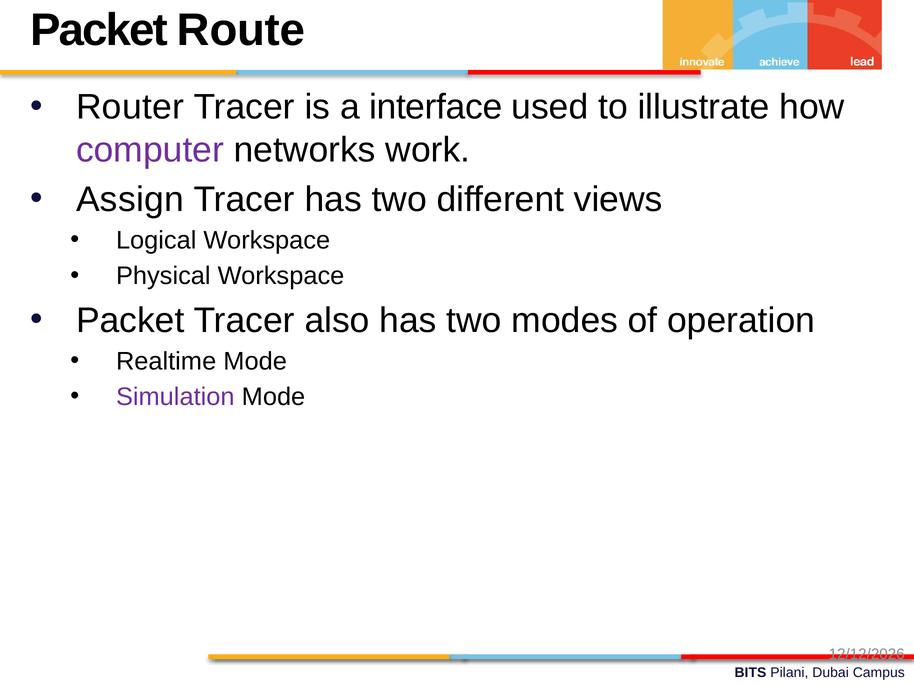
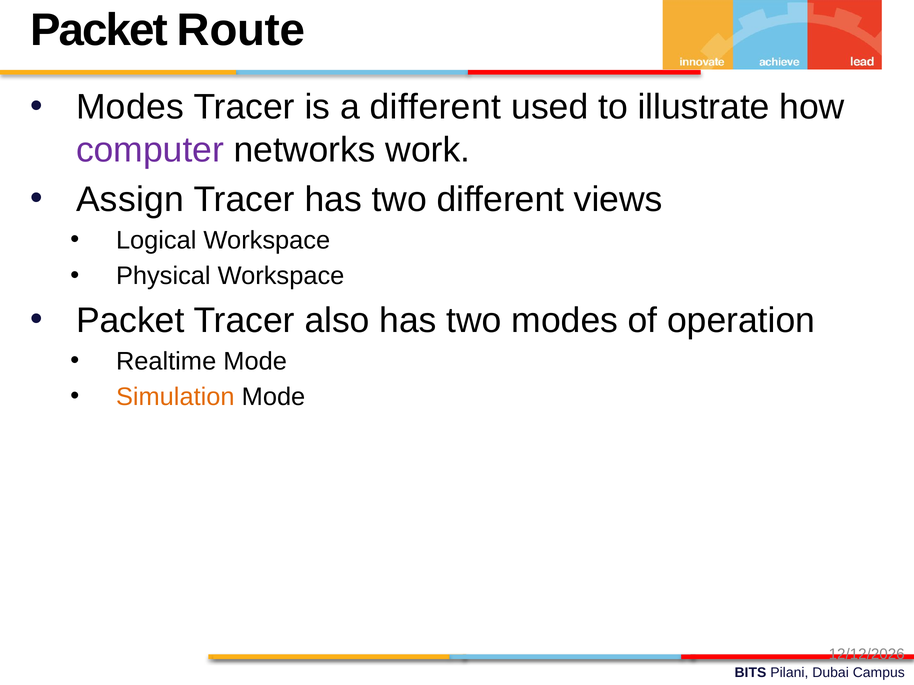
Router: Router -> Modes (130, 107)
a interface: interface -> different (435, 107)
Simulation colour: purple -> orange (175, 397)
